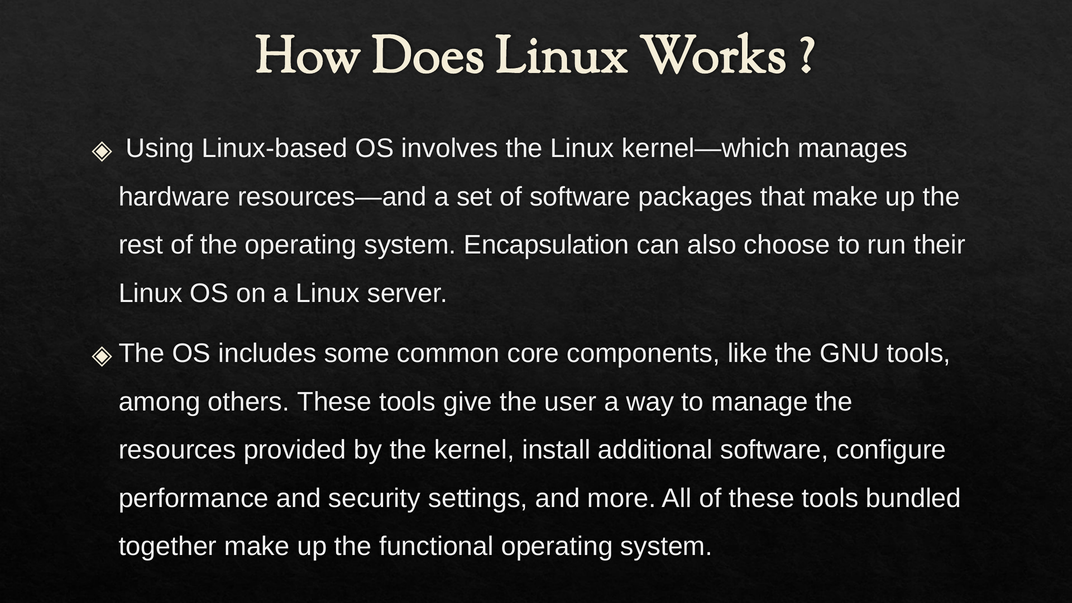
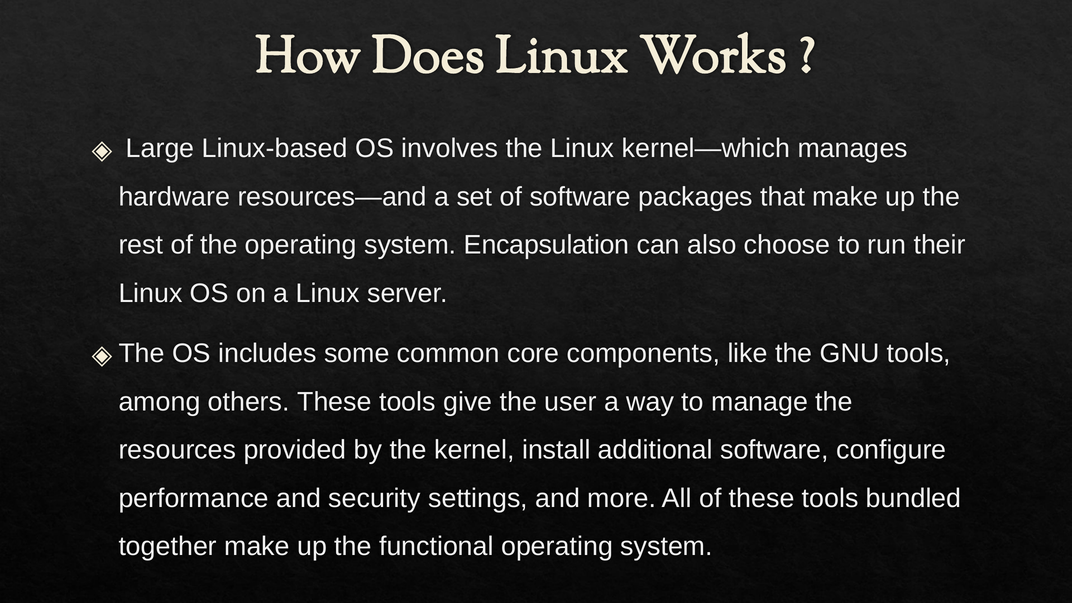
Using: Using -> Large (160, 149)
